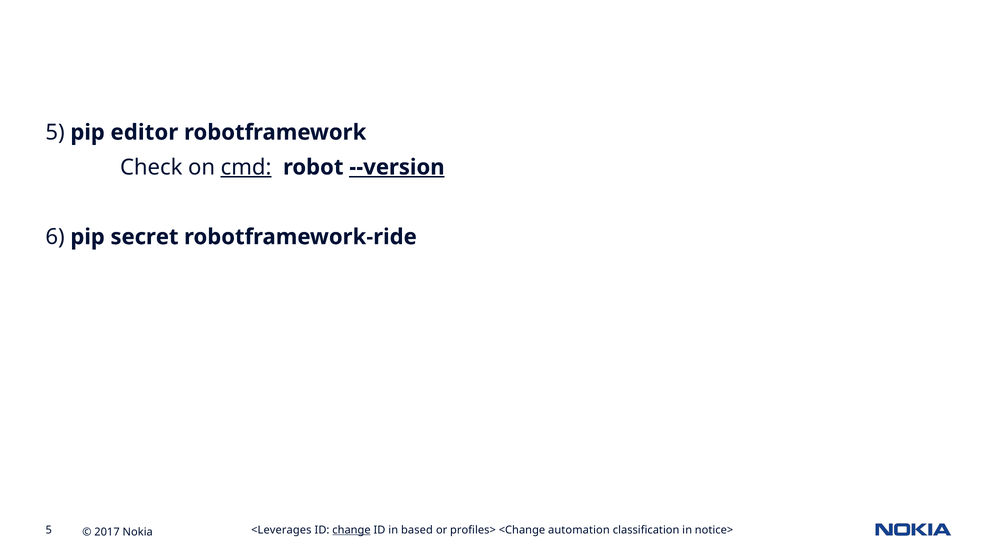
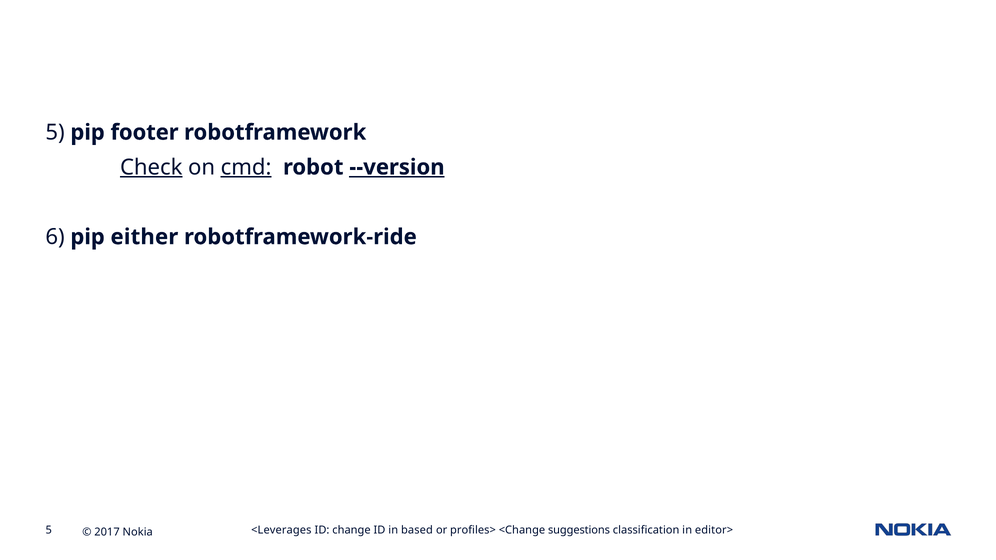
editor: editor -> footer (145, 132)
Check underline: none -> present (151, 167)
secret: secret -> either (144, 237)
change underline: present -> none (351, 530)
automation: automation -> suggestions (579, 530)
notice>: notice> -> editor> (714, 530)
